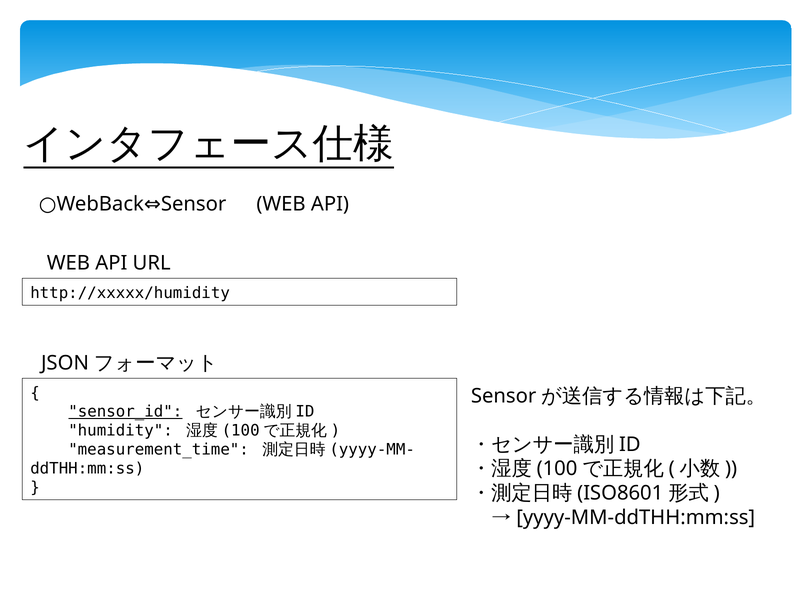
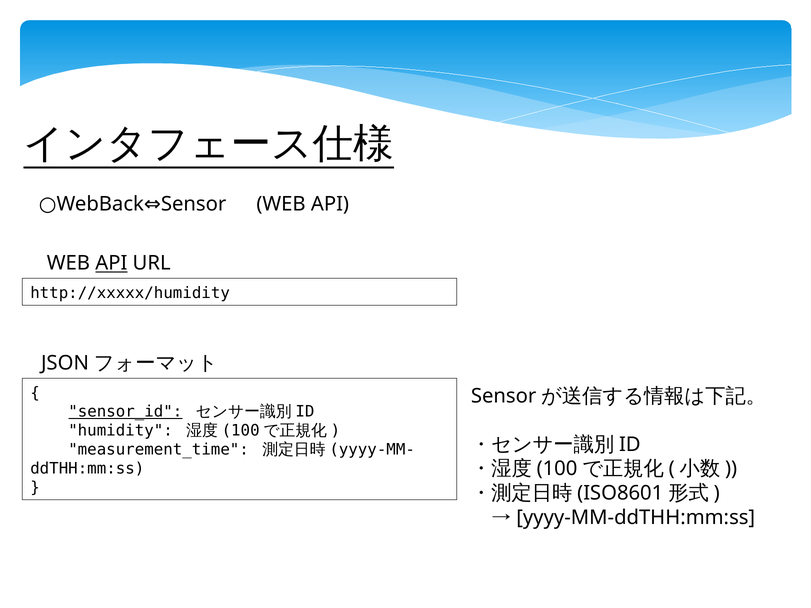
API underline: none -> present (111, 263)
